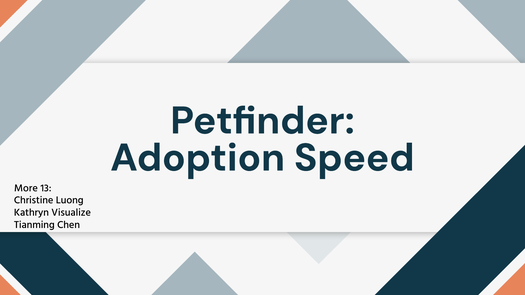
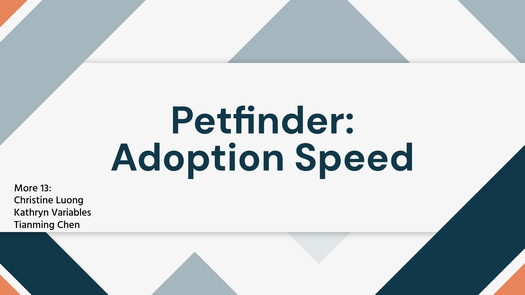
Visualize: Visualize -> Variables (71, 213)
